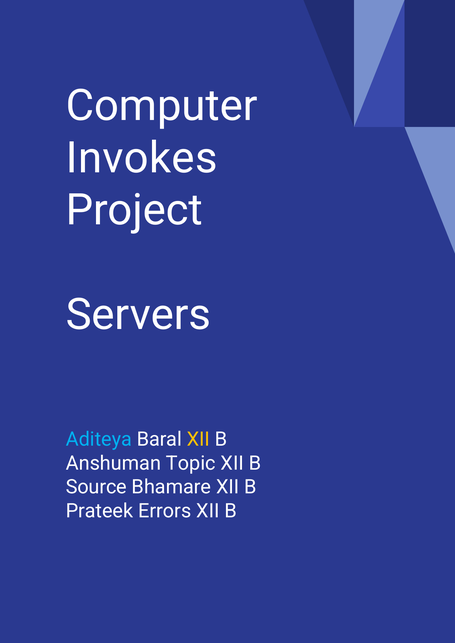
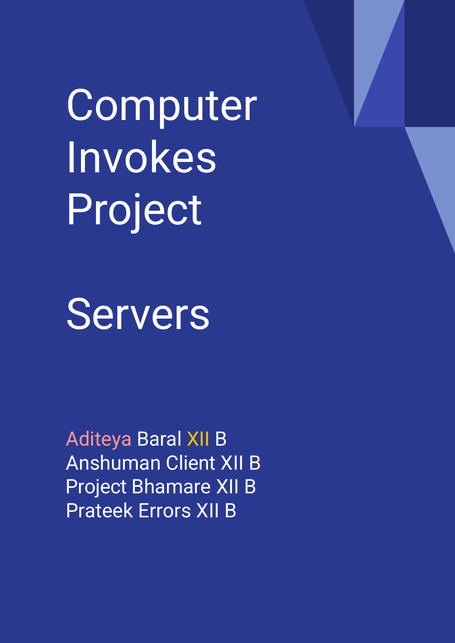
Aditeya colour: light blue -> pink (99, 440)
Topic: Topic -> Client (191, 463)
Source: Source -> Project (96, 487)
